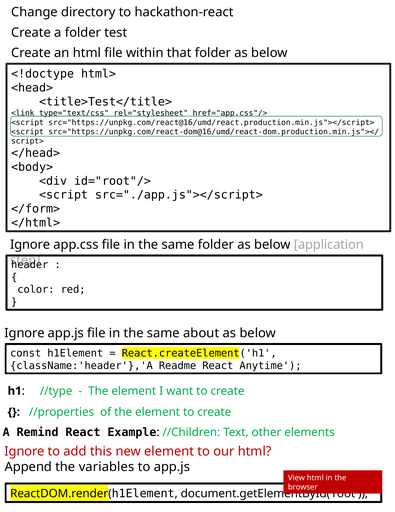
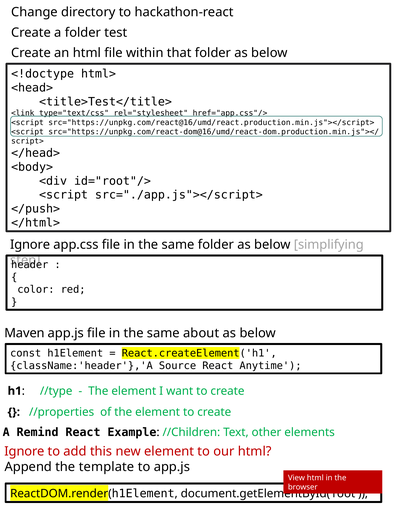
</form>: </form> -> </push> (36, 209)
application: application -> simplifying (329, 244)
Ignore: Ignore -> Maven (25, 333)
Readme: Readme -> Source (178, 365)
variables: variables -> template (107, 466)
